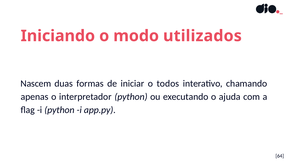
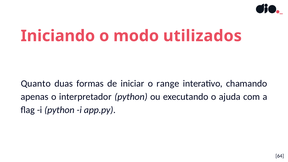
Nascem: Nascem -> Quanto (36, 83)
todos: todos -> range (168, 83)
